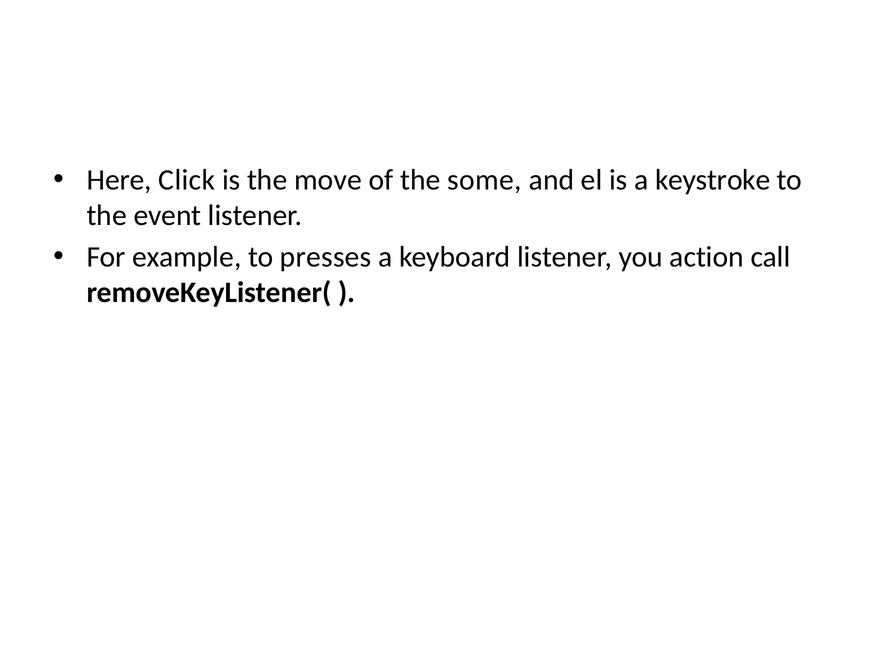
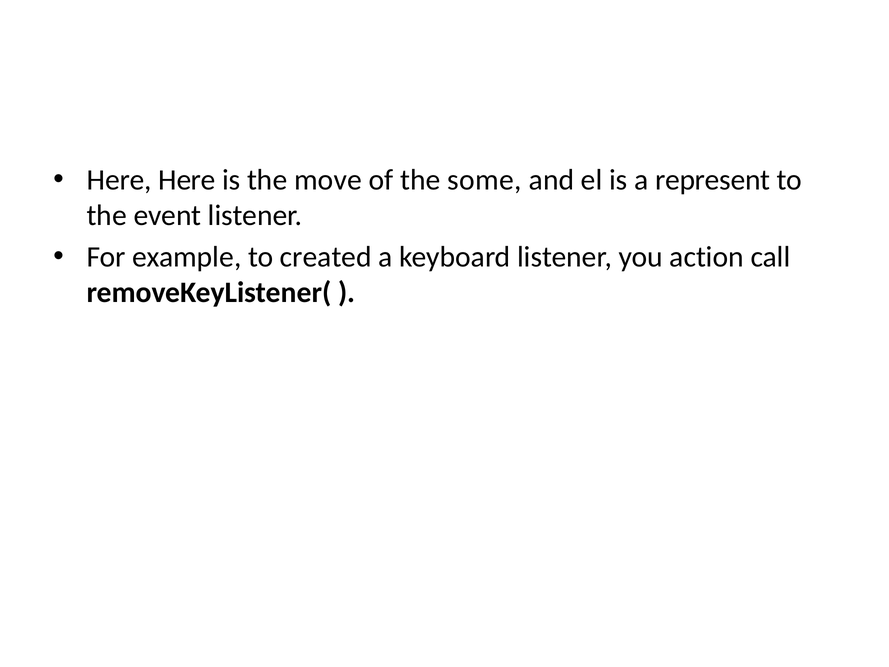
Here Click: Click -> Here (187, 180)
keystroke: keystroke -> represent (713, 180)
presses: presses -> created (326, 257)
